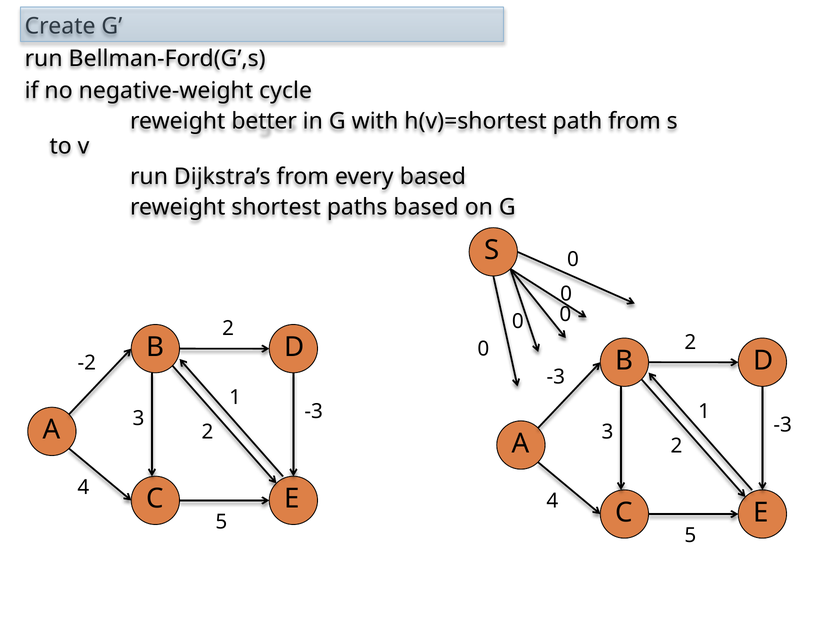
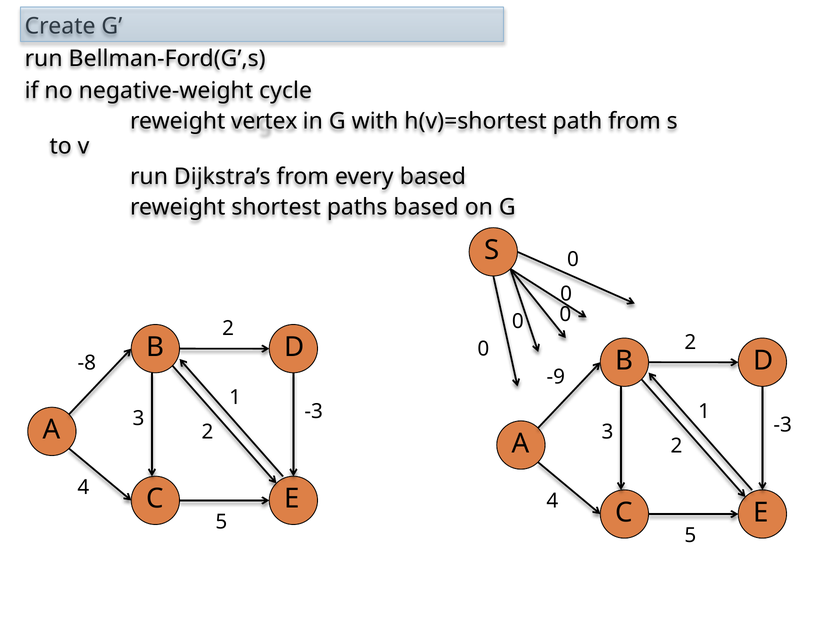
better: better -> vertex (264, 121)
-2: -2 -> -8 (87, 363)
-3: -3 -> -9 (556, 377)
